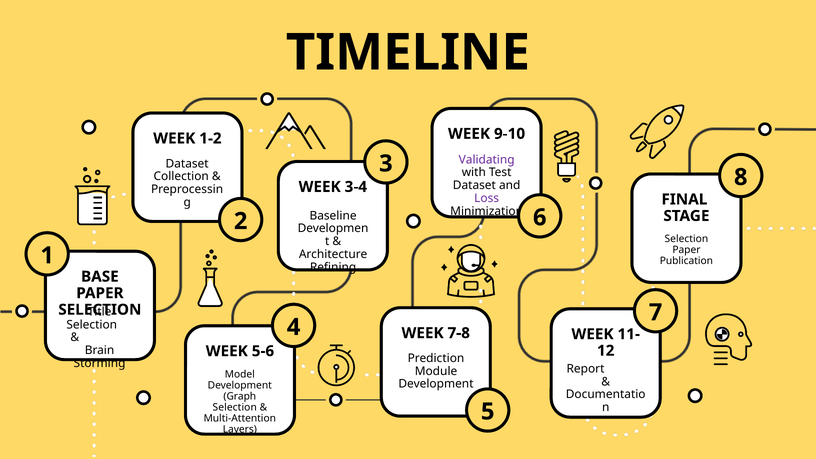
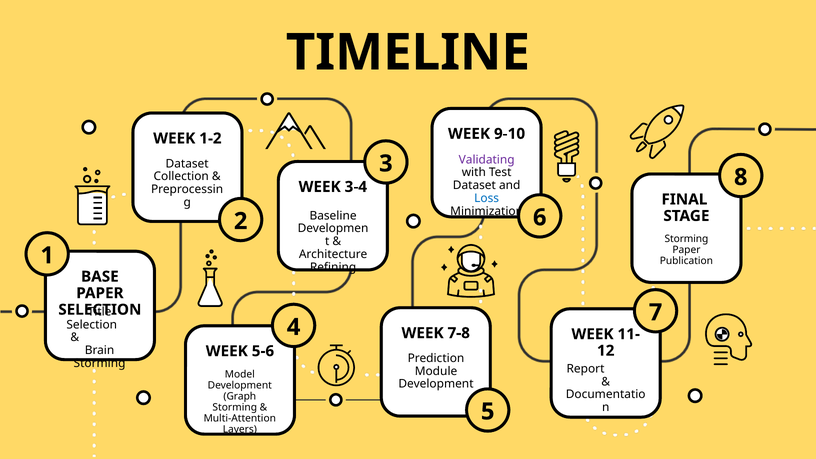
Loss colour: purple -> blue (487, 198)
Selection: Selection -> Storming (686, 239)
Selection: Selection -> Storming (235, 407)
